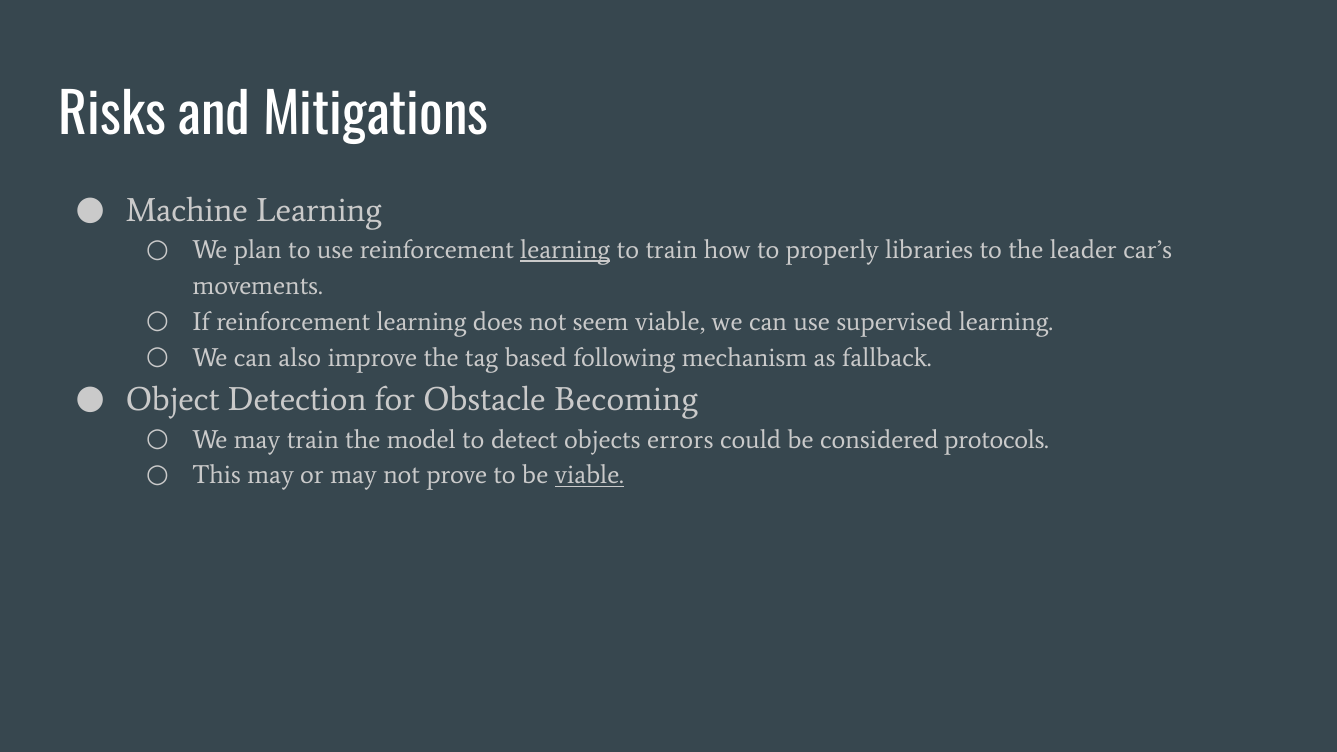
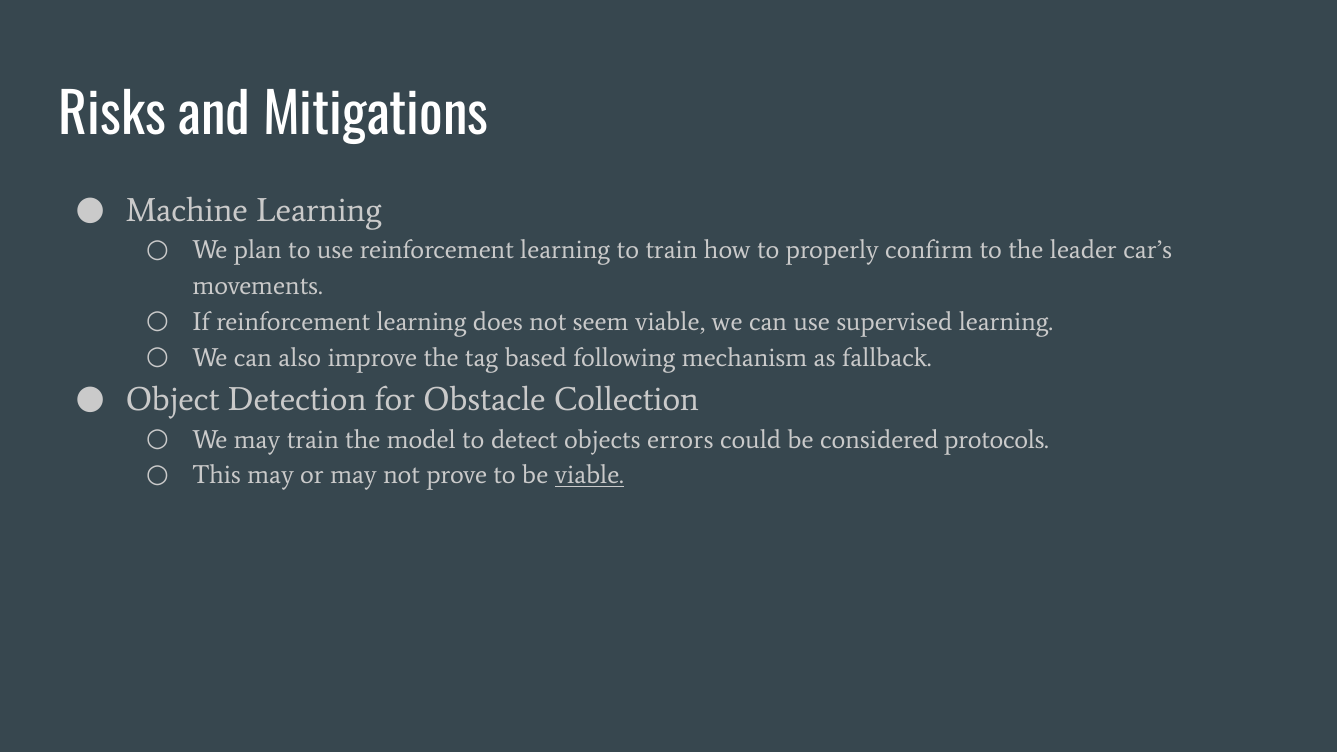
learning underline: present -> none (565, 250)
libraries: libraries -> confirm (929, 250)
Becoming: Becoming -> Collection (626, 400)
